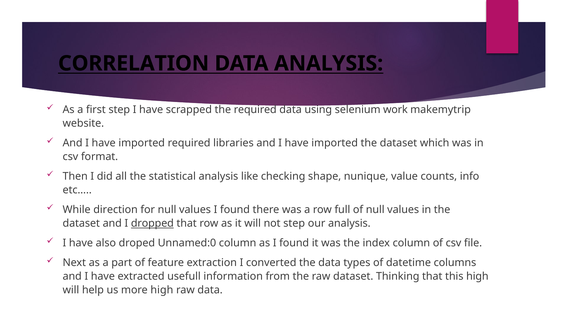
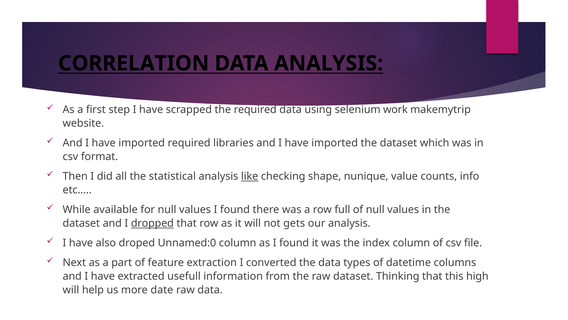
like underline: none -> present (250, 176)
direction: direction -> available (116, 209)
not step: step -> gets (294, 223)
more high: high -> date (162, 290)
